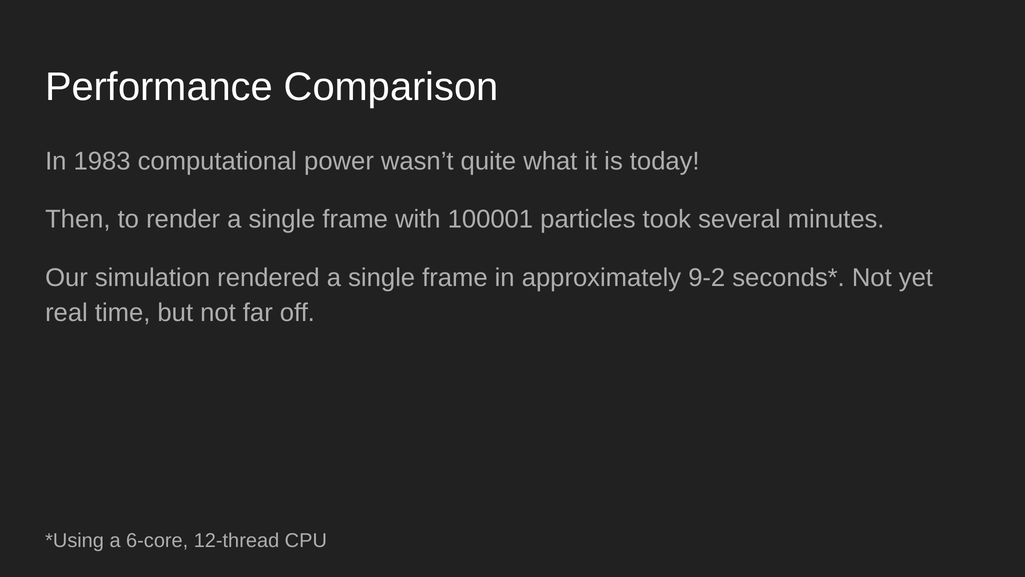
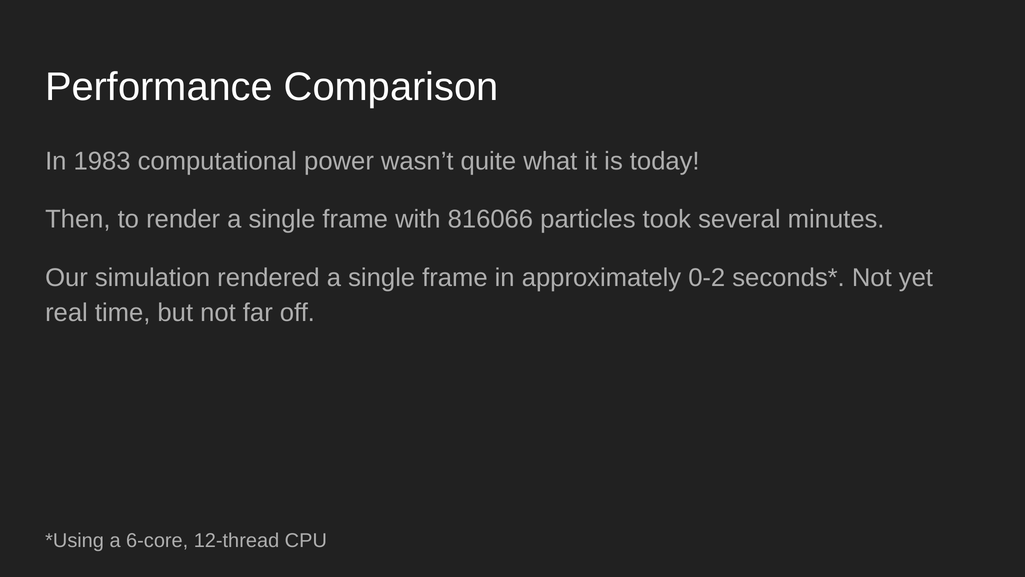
100001: 100001 -> 816066 (490, 219)
9-2: 9-2 -> 0-2 (707, 277)
